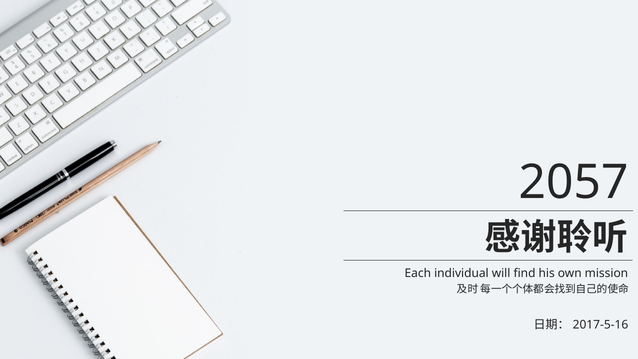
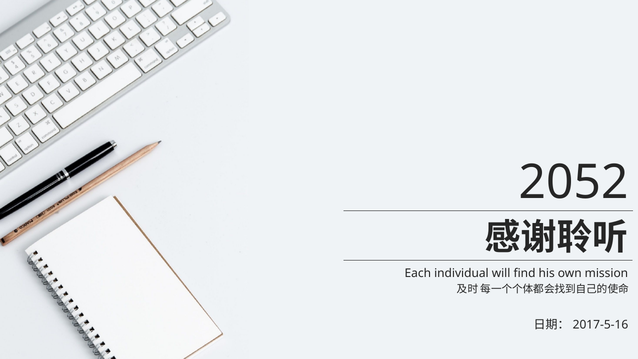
2057: 2057 -> 2052 (574, 182)
